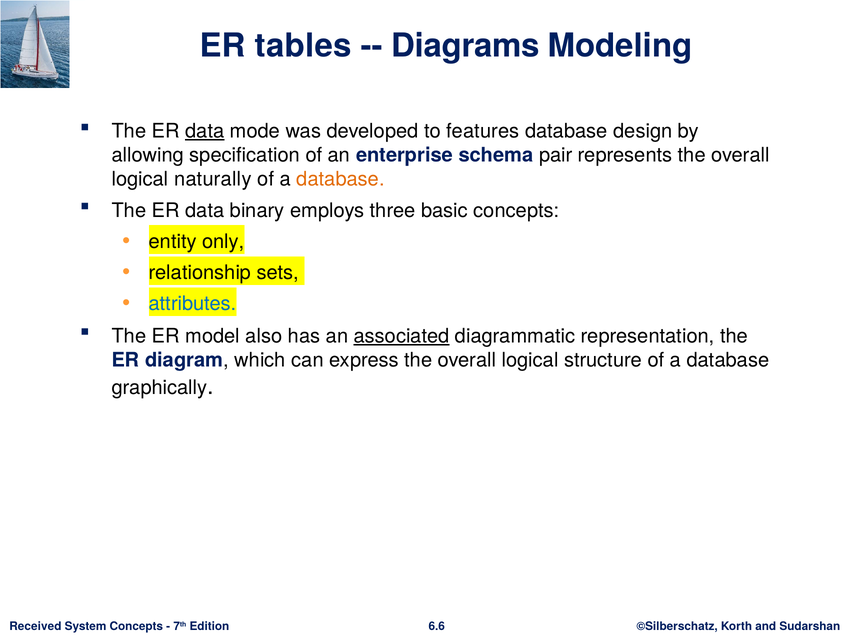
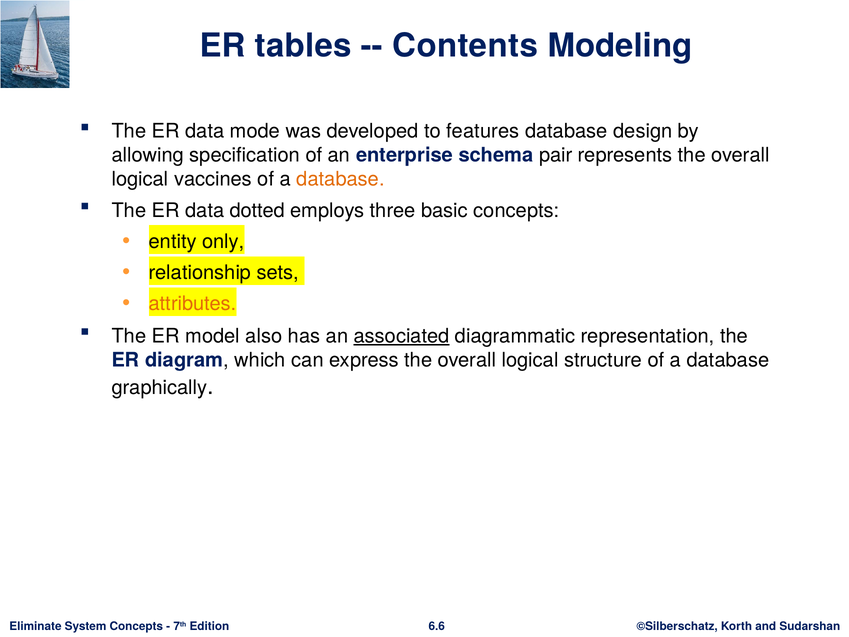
Diagrams: Diagrams -> Contents (465, 46)
data underline: present -> none (205, 131)
naturally: naturally -> vaccines (213, 179)
binary: binary -> dotted (257, 210)
attributes colour: blue -> orange (193, 304)
Received: Received -> Eliminate (35, 626)
